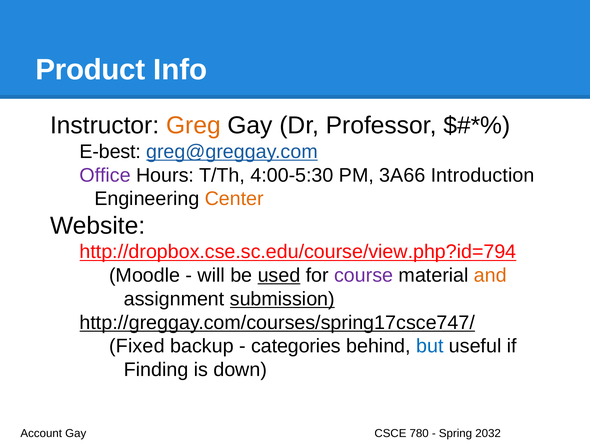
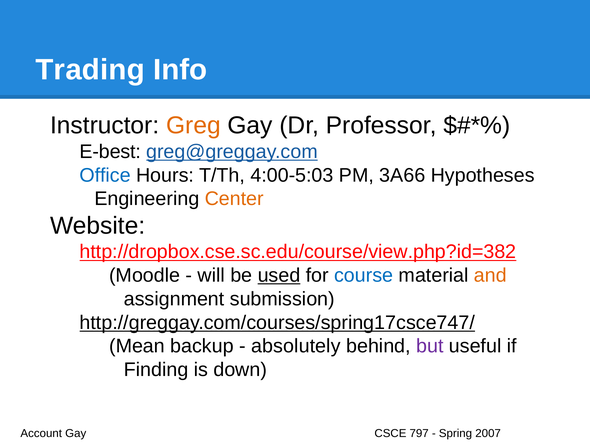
Product: Product -> Trading (90, 70)
Office colour: purple -> blue (105, 175)
4:00-5:30: 4:00-5:30 -> 4:00-5:03 (292, 175)
Introduction: Introduction -> Hypotheses (483, 175)
http://dropbox.cse.sc.edu/course/view.php?id=794: http://dropbox.cse.sc.edu/course/view.php?id=794 -> http://dropbox.cse.sc.edu/course/view.php?id=382 (298, 252)
course colour: purple -> blue (364, 276)
submission underline: present -> none (282, 299)
Fixed: Fixed -> Mean (137, 347)
categories: categories -> absolutely (296, 347)
but colour: blue -> purple (430, 347)
780: 780 -> 797 (419, 434)
2032: 2032 -> 2007 (488, 434)
